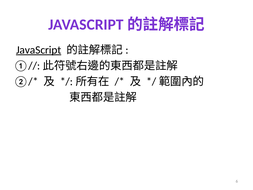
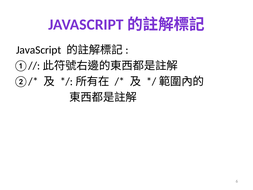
JavaScript underline: present -> none (39, 50)
